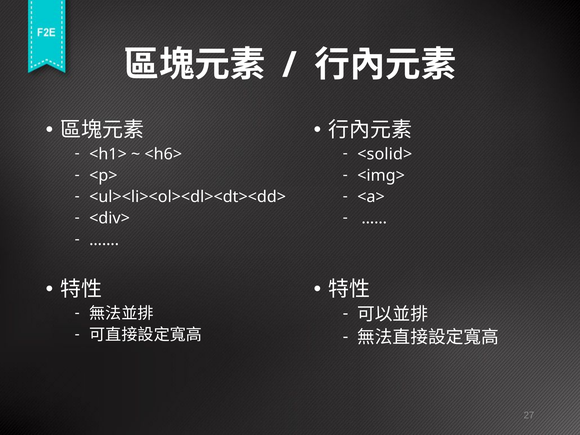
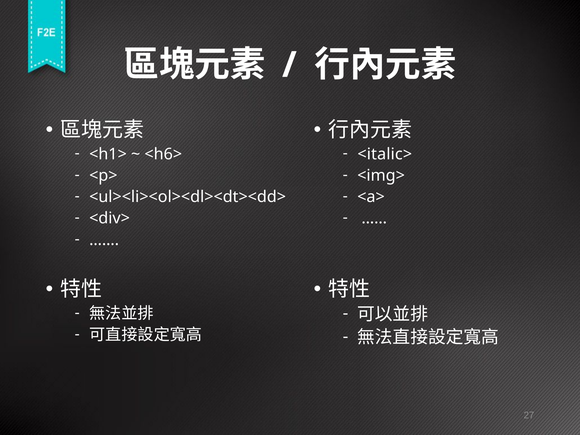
<solid>: <solid> -> <italic> (385, 154)
